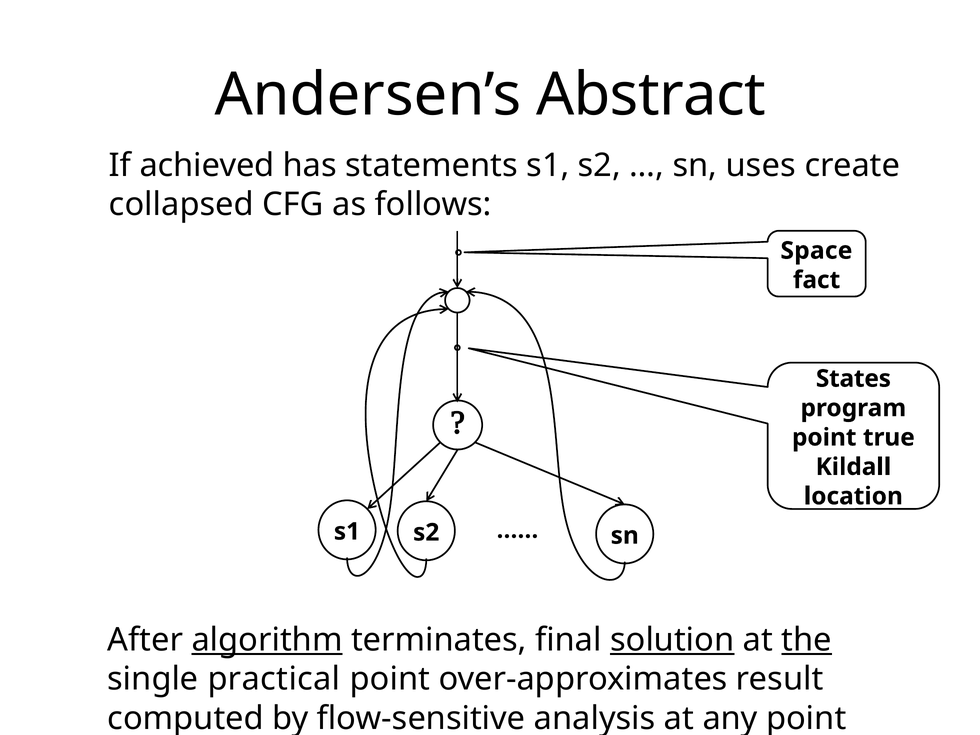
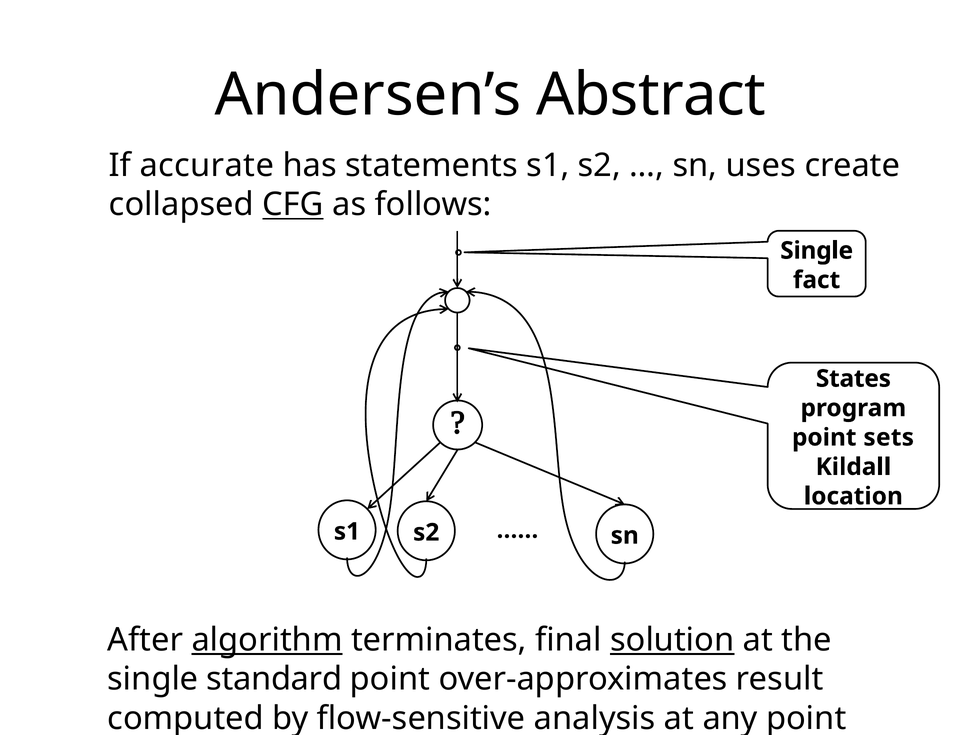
achieved: achieved -> accurate (207, 166)
CFG underline: none -> present (293, 205)
Space: Space -> Single (817, 251)
true: true -> sets (889, 437)
the underline: present -> none (807, 640)
practical: practical -> standard (274, 679)
